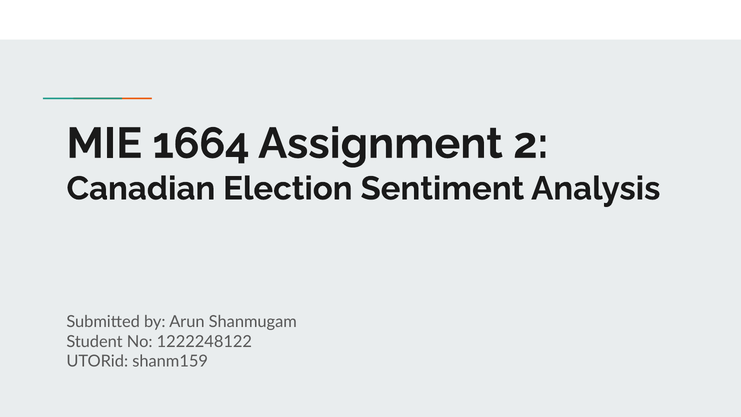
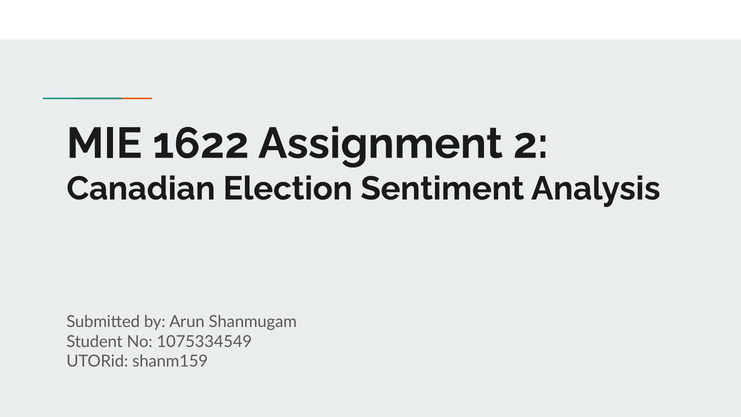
1664: 1664 -> 1622 (201, 144)
1222248122: 1222248122 -> 1075334549 (204, 342)
